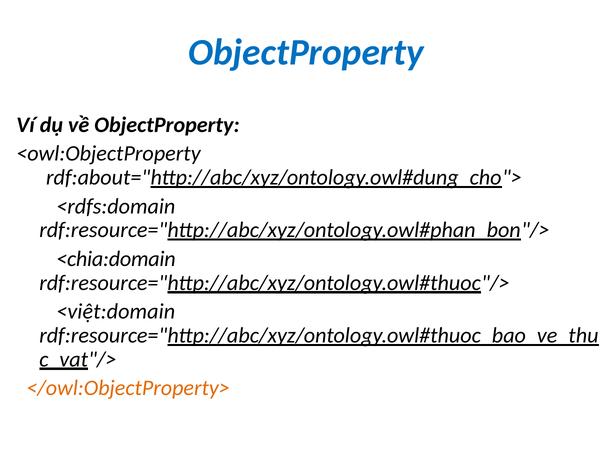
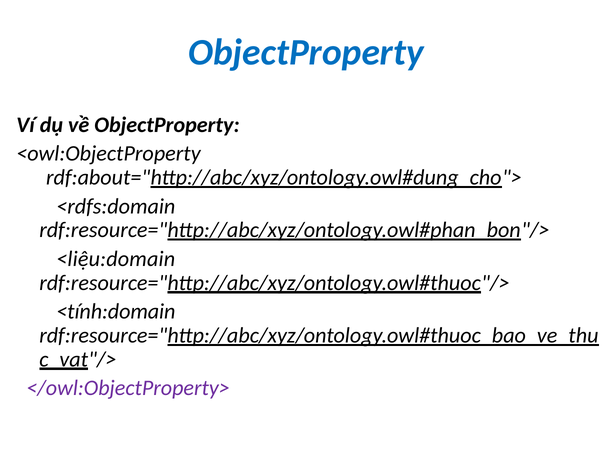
<chia:domain: <chia:domain -> <liệu:domain (116, 259)
<việt:domain: <việt:domain -> <tính:domain (116, 312)
</owl:ObjectProperty> colour: orange -> purple (128, 388)
